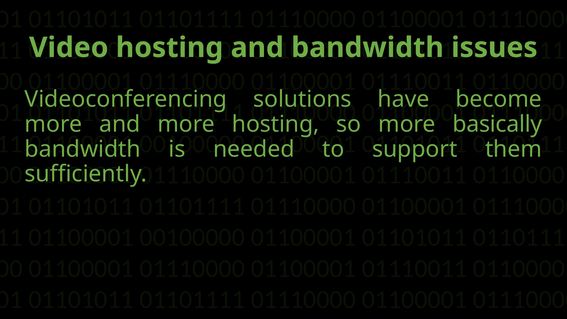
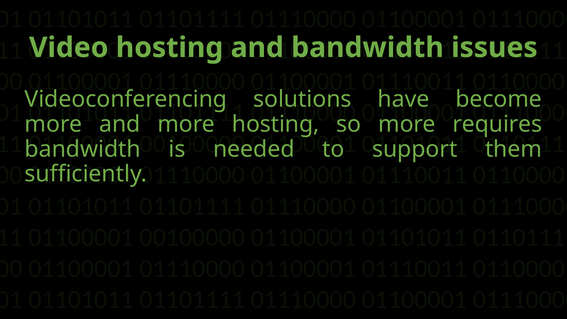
basically: basically -> requires (497, 124)
